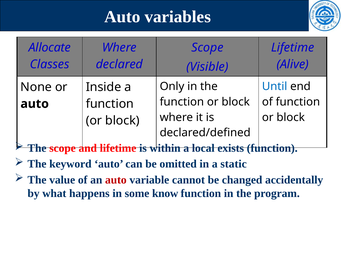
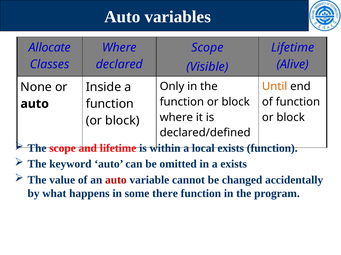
Until colour: blue -> orange (275, 87)
a static: static -> exists (234, 164)
know: know -> there (165, 194)
